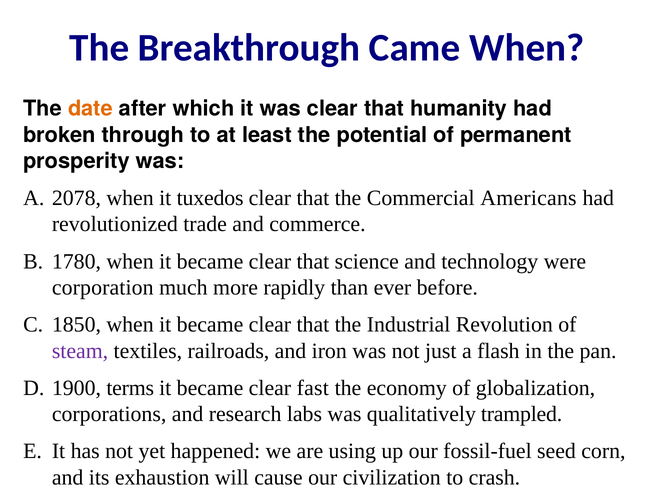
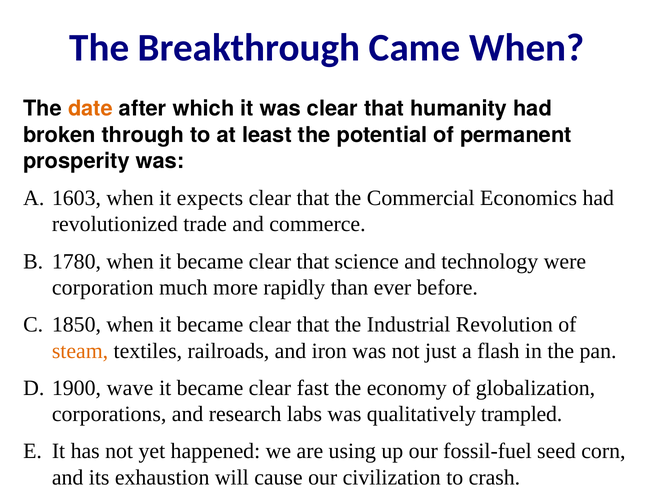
2078: 2078 -> 1603 (76, 198)
tuxedos: tuxedos -> expects (210, 198)
Americans: Americans -> Economics (529, 198)
steam colour: purple -> orange (80, 351)
terms: terms -> wave (130, 388)
